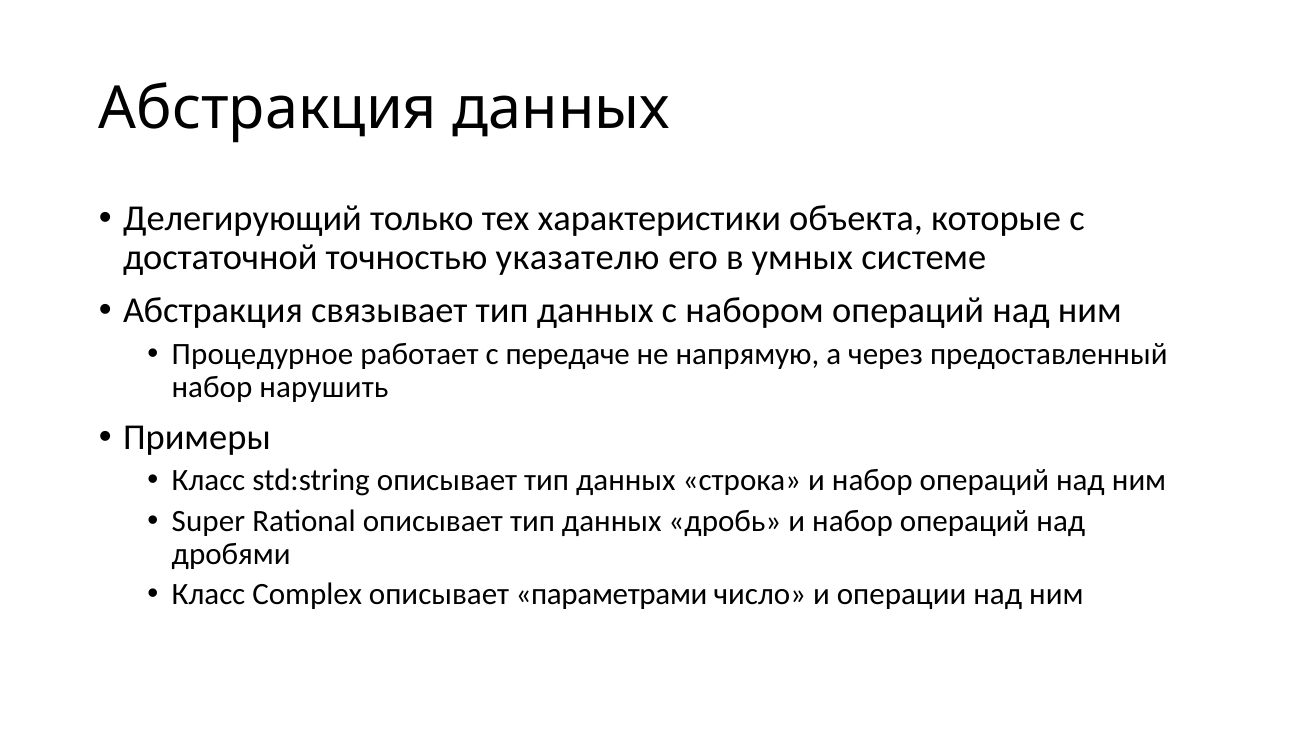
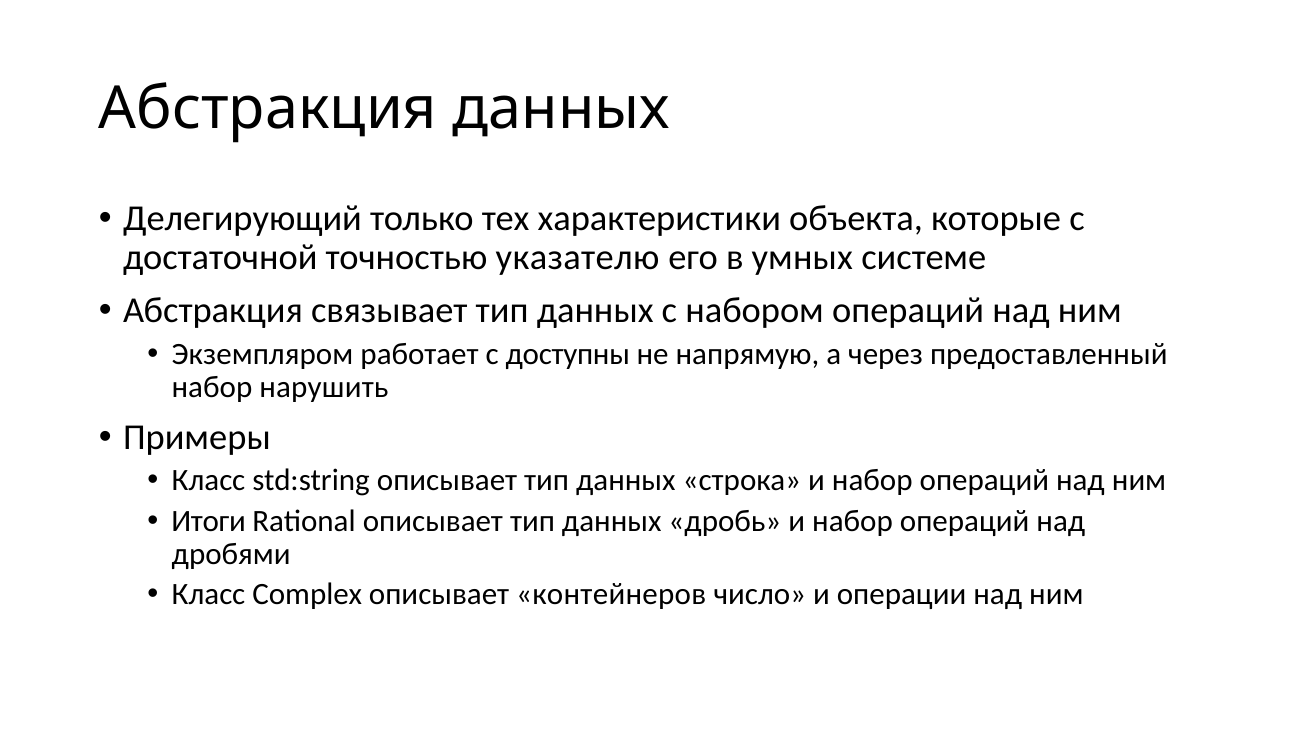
Процедурное: Процедурное -> Экземпляром (263, 354)
передаче: передаче -> доступны (568, 354)
Super: Super -> Итоги (209, 521)
параметрами: параметрами -> контейнеров (611, 595)
